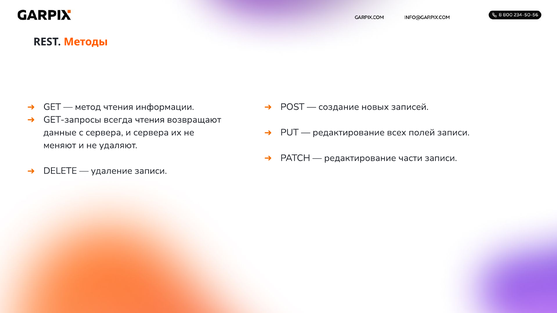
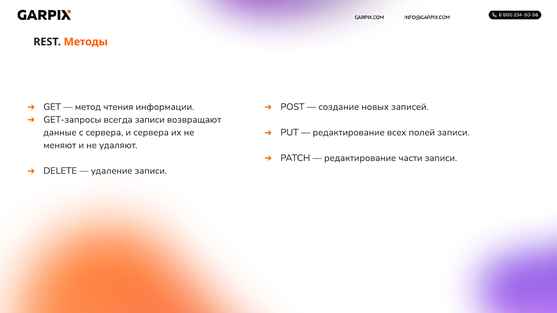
всегда чтения: чтения -> записи (150, 120)
